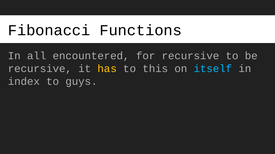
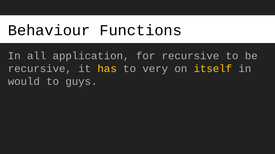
Fibonacci: Fibonacci -> Behaviour (49, 30)
encountered: encountered -> application (91, 56)
this: this -> very (155, 69)
itself colour: light blue -> yellow (213, 69)
index: index -> would (24, 82)
